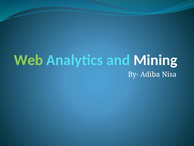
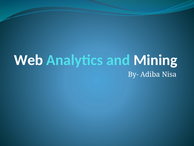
Web colour: light green -> white (28, 60)
